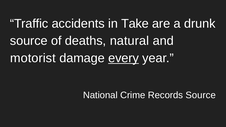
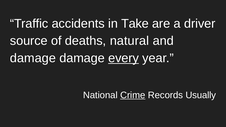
drunk: drunk -> driver (200, 24)
motorist: motorist -> damage (33, 58)
Crime underline: none -> present (133, 95)
Records Source: Source -> Usually (201, 95)
